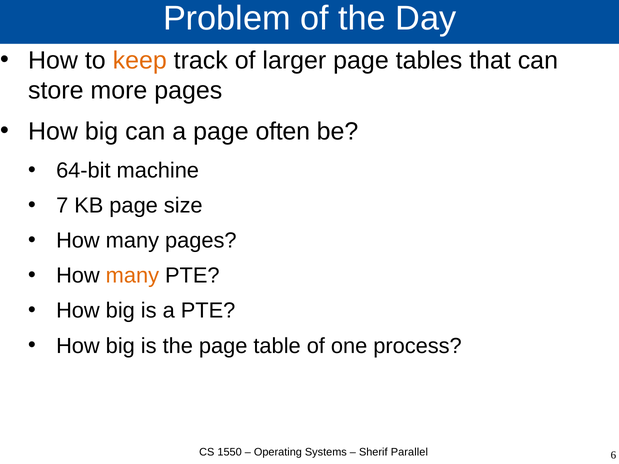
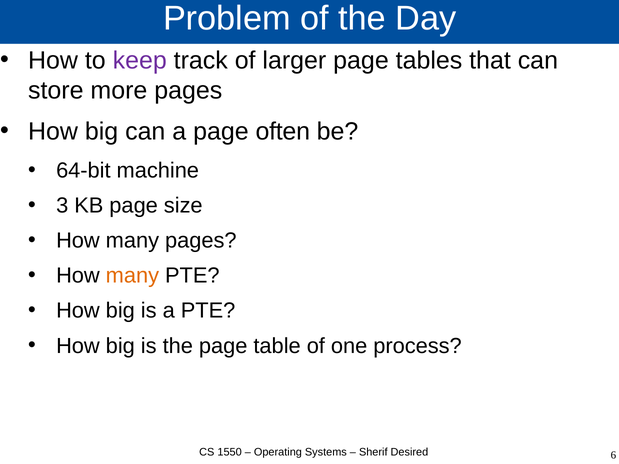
keep colour: orange -> purple (140, 61)
7: 7 -> 3 (62, 206)
Parallel: Parallel -> Desired (409, 452)
